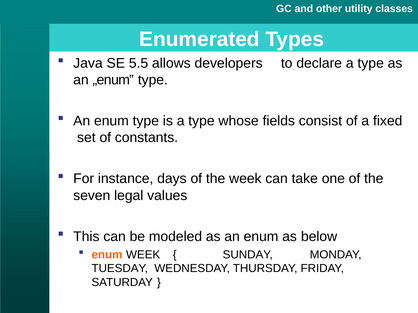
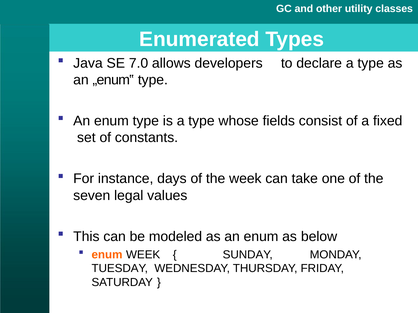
5.5: 5.5 -> 7.0 (139, 63)
